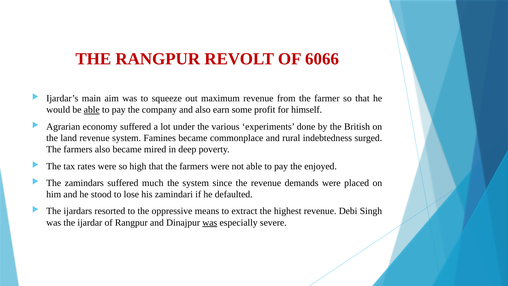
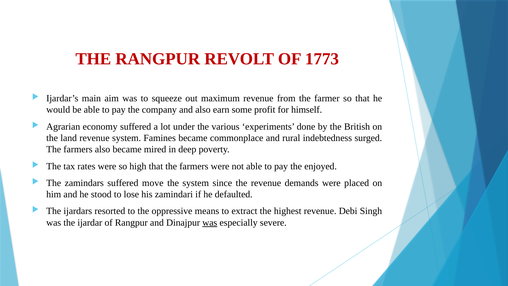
6066: 6066 -> 1773 (322, 59)
able underline: present -> none (92, 110)
much: much -> move (153, 183)
